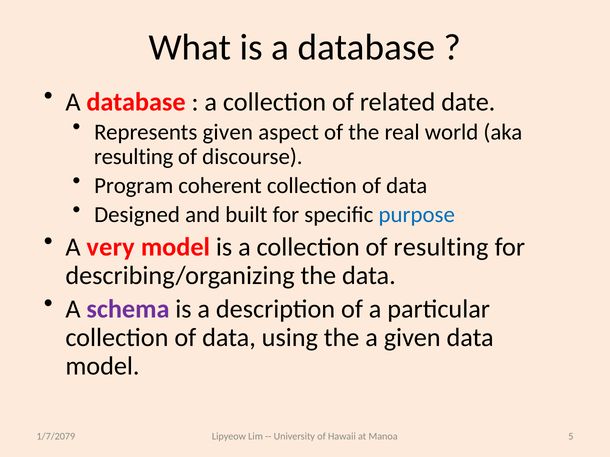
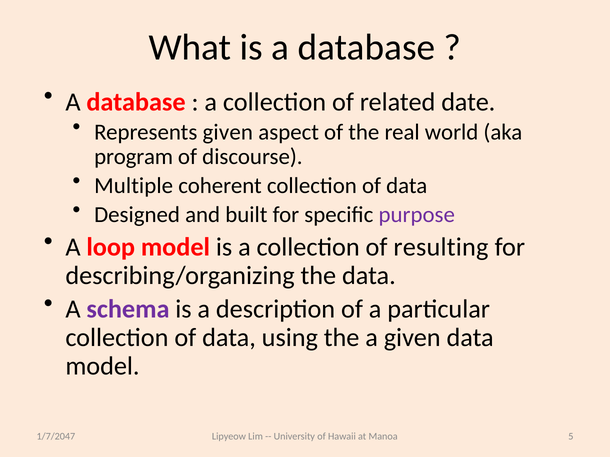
resulting: resulting -> program (134, 157)
Program: Program -> Multiple (134, 186)
purpose colour: blue -> purple (417, 215)
very: very -> loop (111, 247)
1/7/2079: 1/7/2079 -> 1/7/2047 (56, 437)
